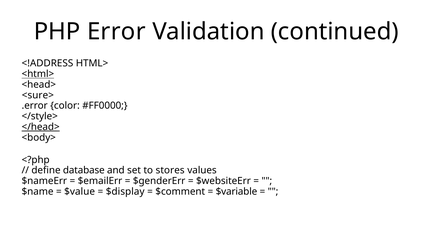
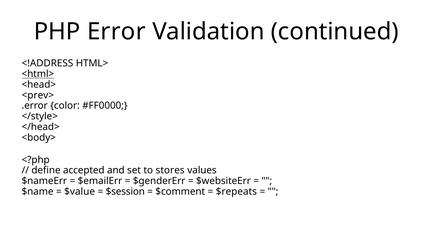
<sure>: <sure> -> <prev> (38, 95)
</head> underline: present -> none (41, 127)
database: database -> accepted (84, 171)
$display: $display -> $session (125, 192)
$variable: $variable -> $repeats (236, 192)
